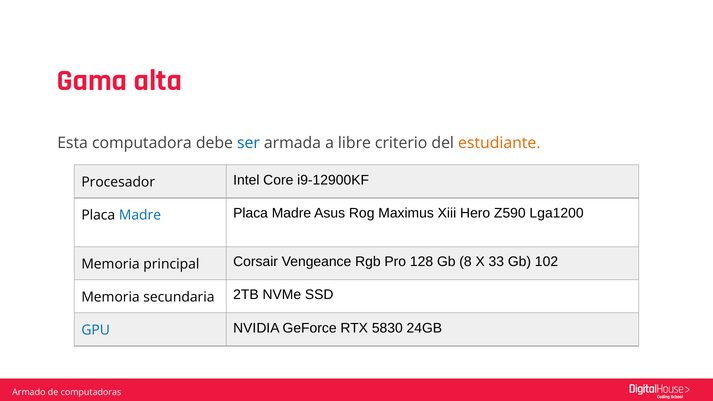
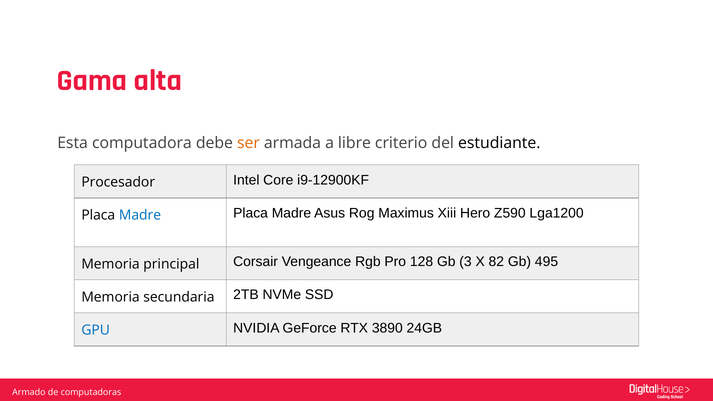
ser colour: blue -> orange (249, 143)
estudiante colour: orange -> black (499, 143)
8: 8 -> 3 (465, 262)
33: 33 -> 82 (496, 262)
102: 102 -> 495 (546, 262)
5830: 5830 -> 3890 (387, 328)
